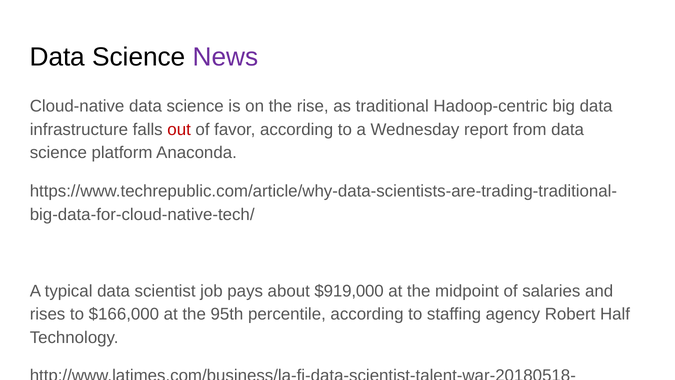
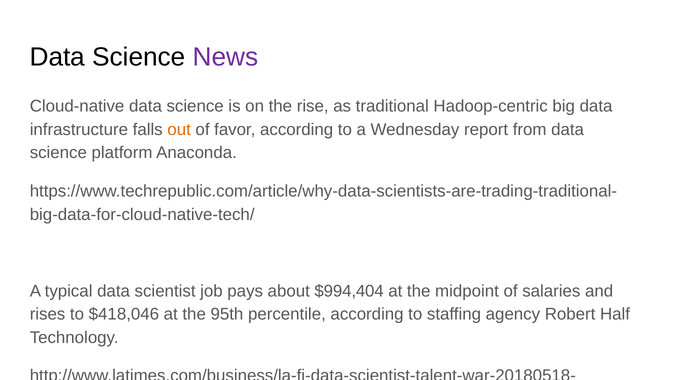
out colour: red -> orange (179, 129)
$919,000: $919,000 -> $994,404 (349, 291)
$166,000: $166,000 -> $418,046 (124, 314)
